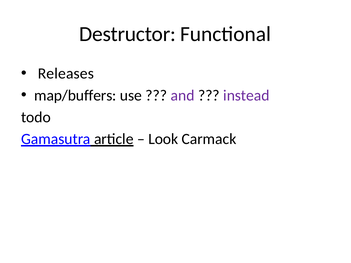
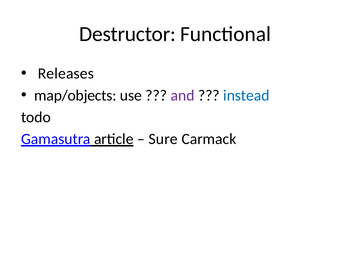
map/buffers: map/buffers -> map/objects (75, 96)
instead colour: purple -> blue (246, 96)
Look: Look -> Sure (163, 139)
